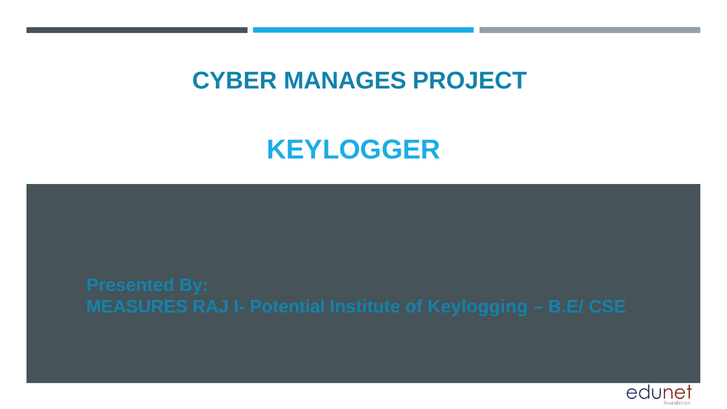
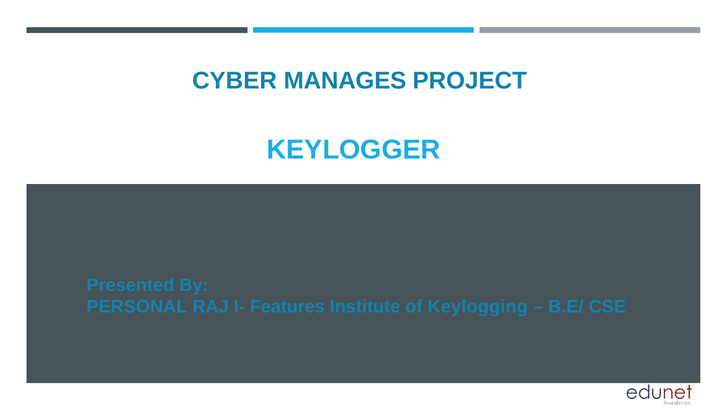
MEASURES: MEASURES -> PERSONAL (137, 307)
Potential: Potential -> Features (287, 307)
